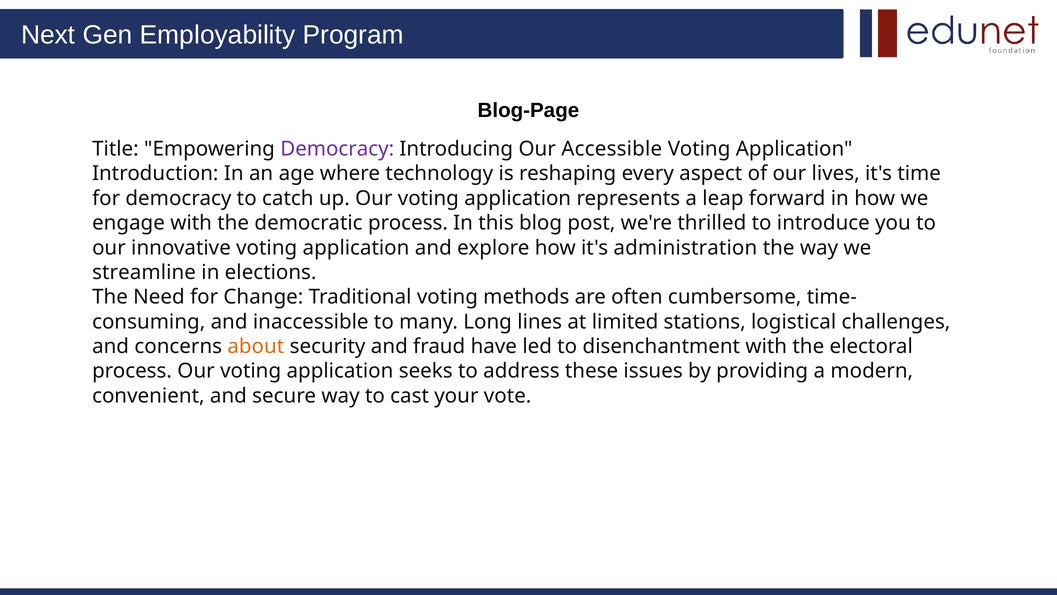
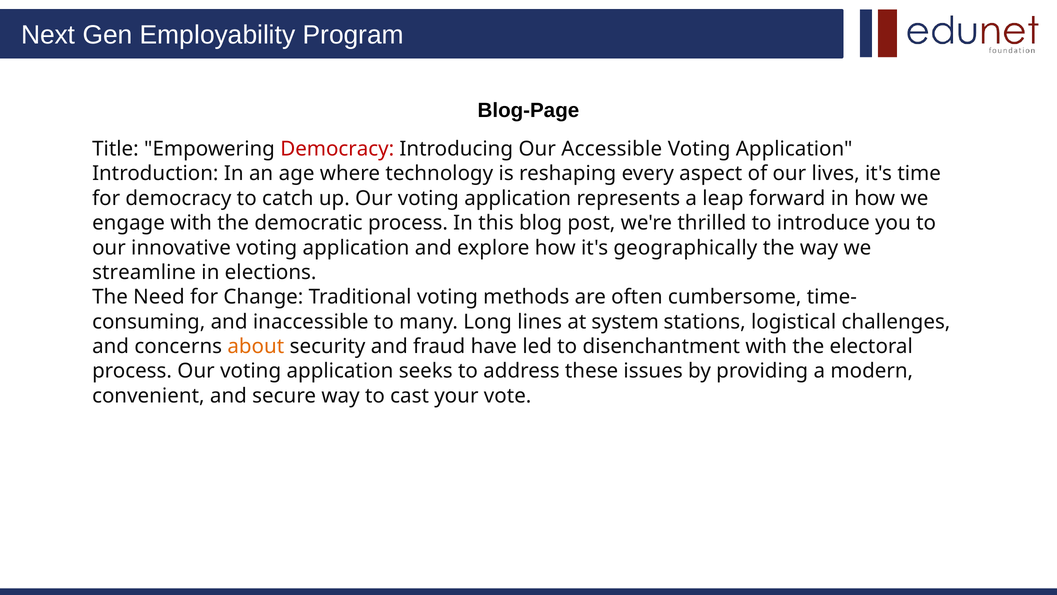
Democracy colour: purple -> red (337, 149)
administration: administration -> geographically (685, 248)
limited: limited -> system (625, 322)
